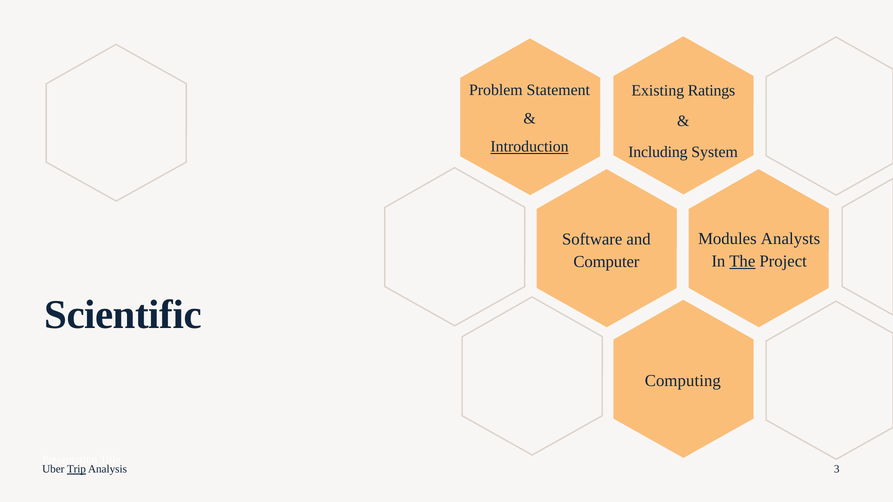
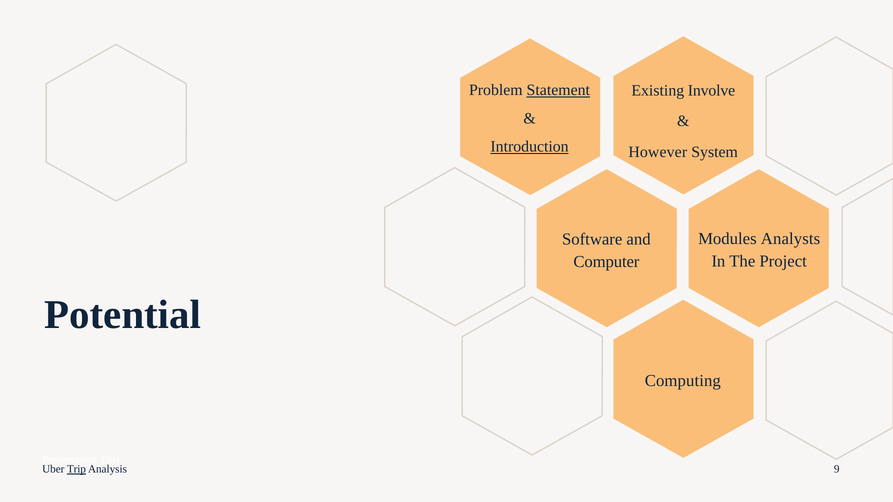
Statement underline: none -> present (558, 90)
Ratings: Ratings -> Involve (712, 90)
Including: Including -> However (658, 152)
The underline: present -> none (742, 261)
Scientific: Scientific -> Potential (123, 315)
3: 3 -> 9 (837, 470)
